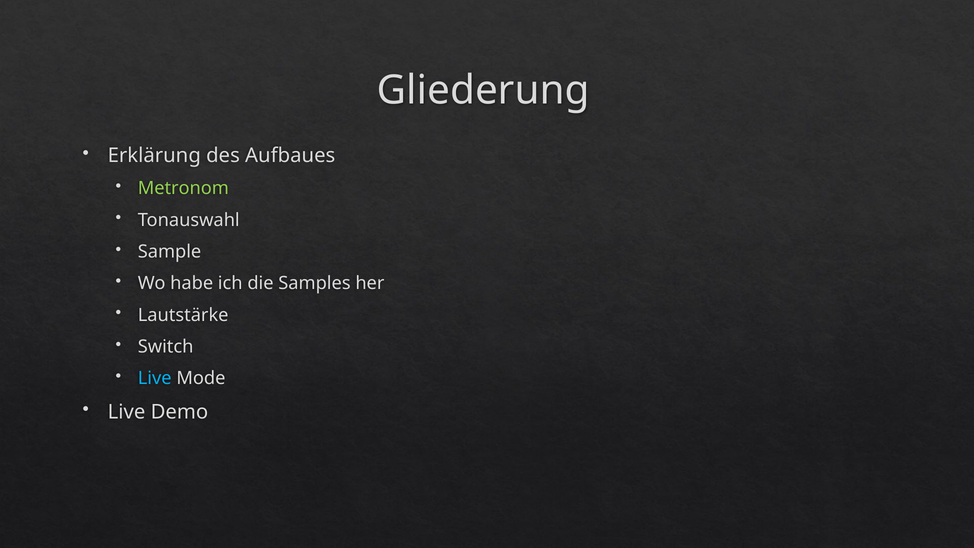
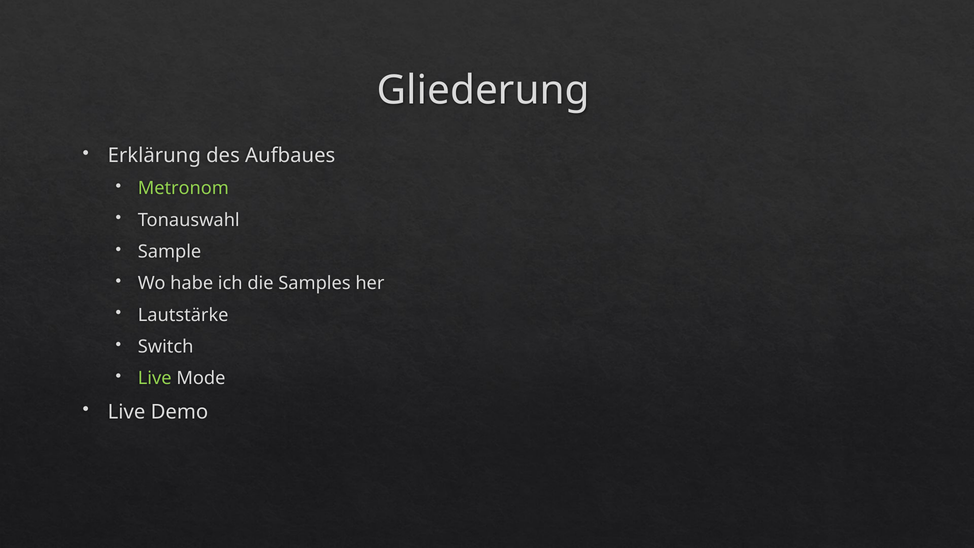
Live colour: light blue -> light green (155, 378)
